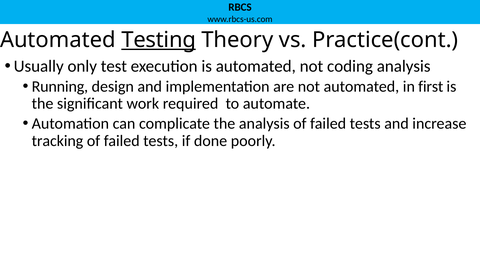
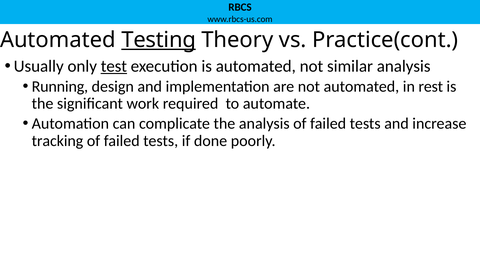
test underline: none -> present (114, 66)
coding: coding -> similar (350, 66)
first: first -> rest (431, 86)
